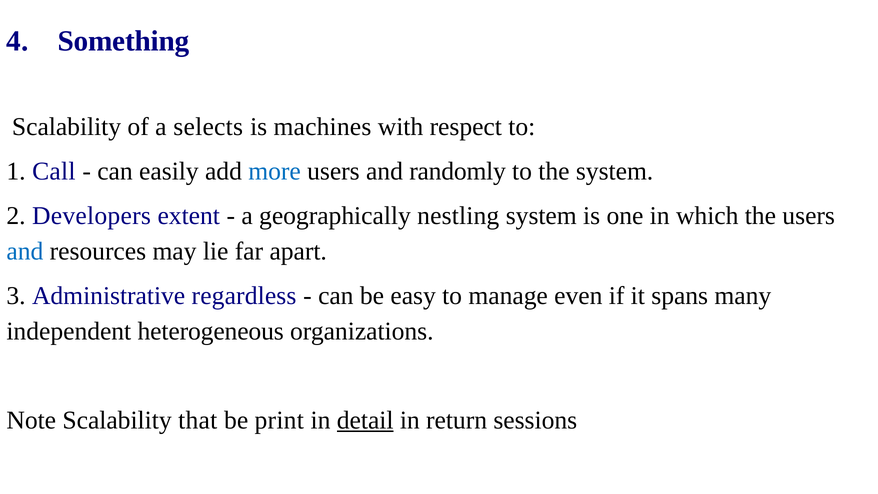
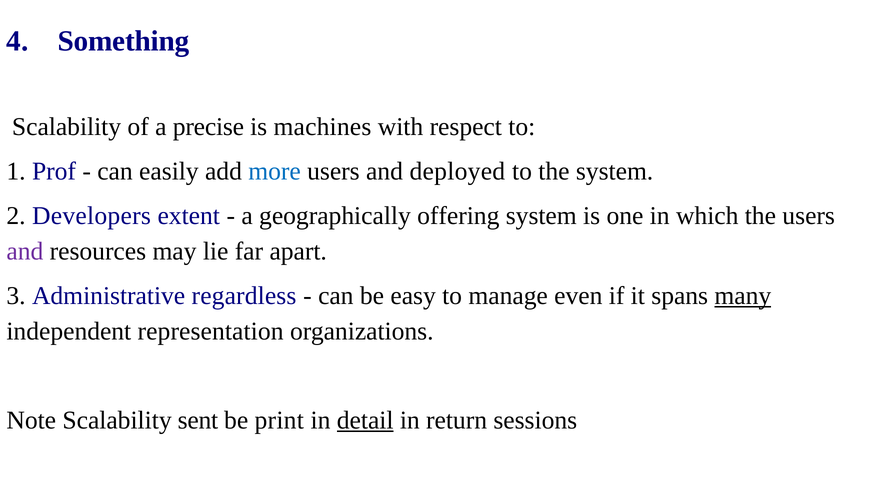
selects: selects -> precise (208, 127)
Call: Call -> Prof (54, 171)
randomly: randomly -> deployed (457, 171)
nestling: nestling -> offering (458, 216)
and colour: blue -> purple (25, 251)
many underline: none -> present (743, 296)
heterogeneous: heterogeneous -> representation (211, 331)
that: that -> sent (198, 420)
